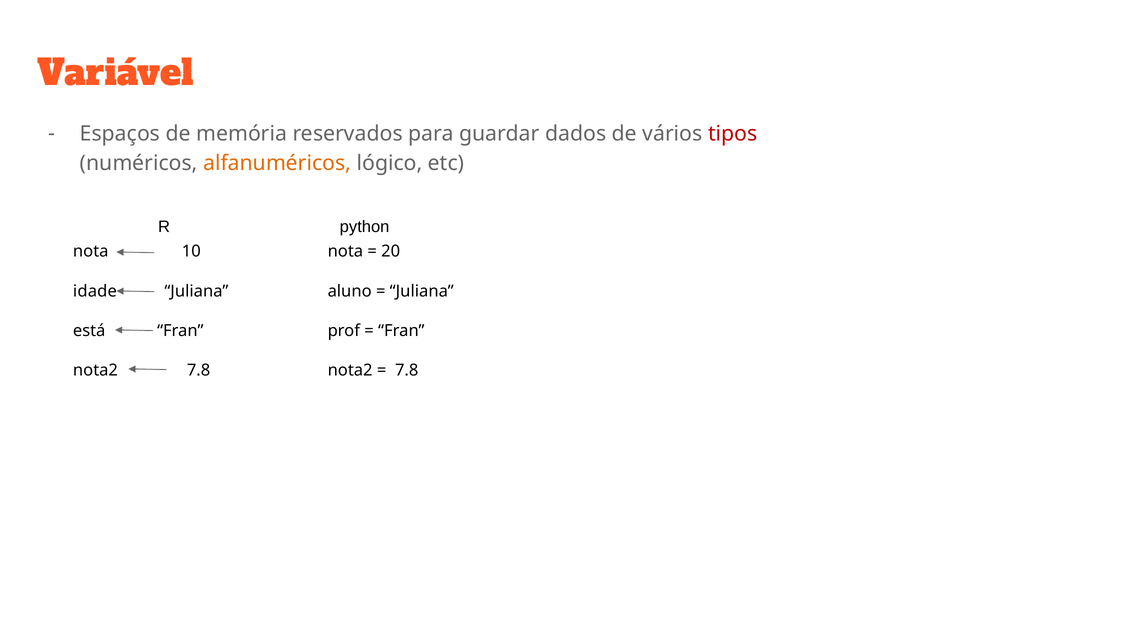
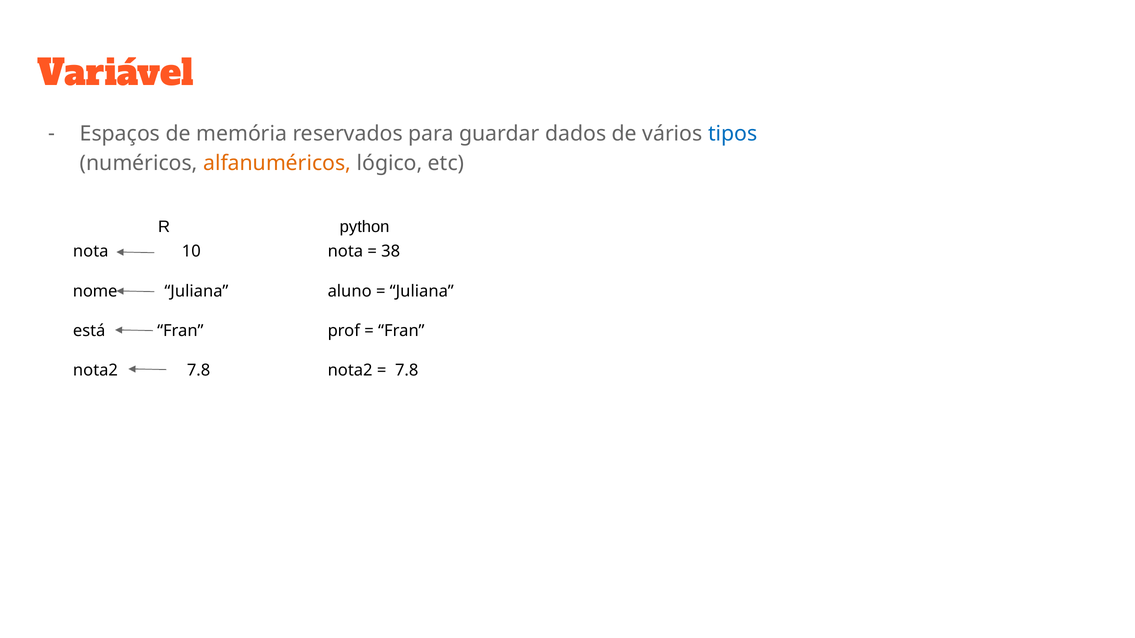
tipos colour: red -> blue (733, 134)
20: 20 -> 38 (391, 252)
idade: idade -> nome (95, 291)
